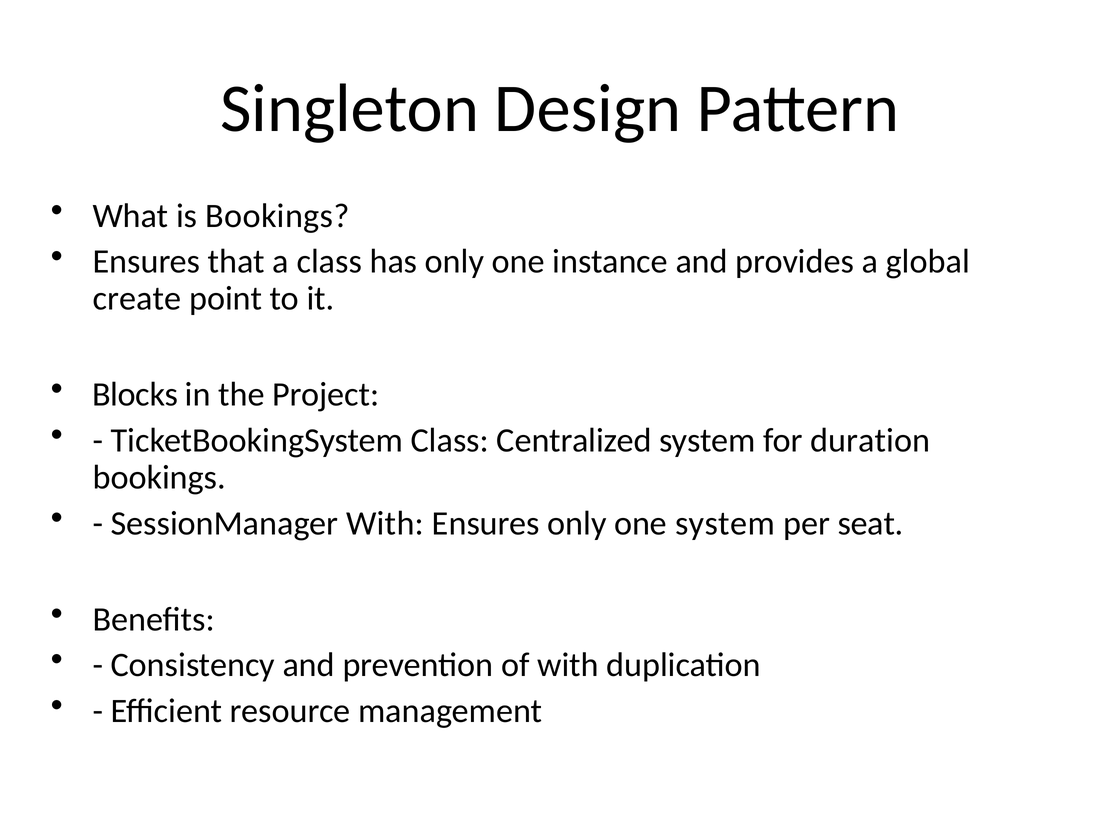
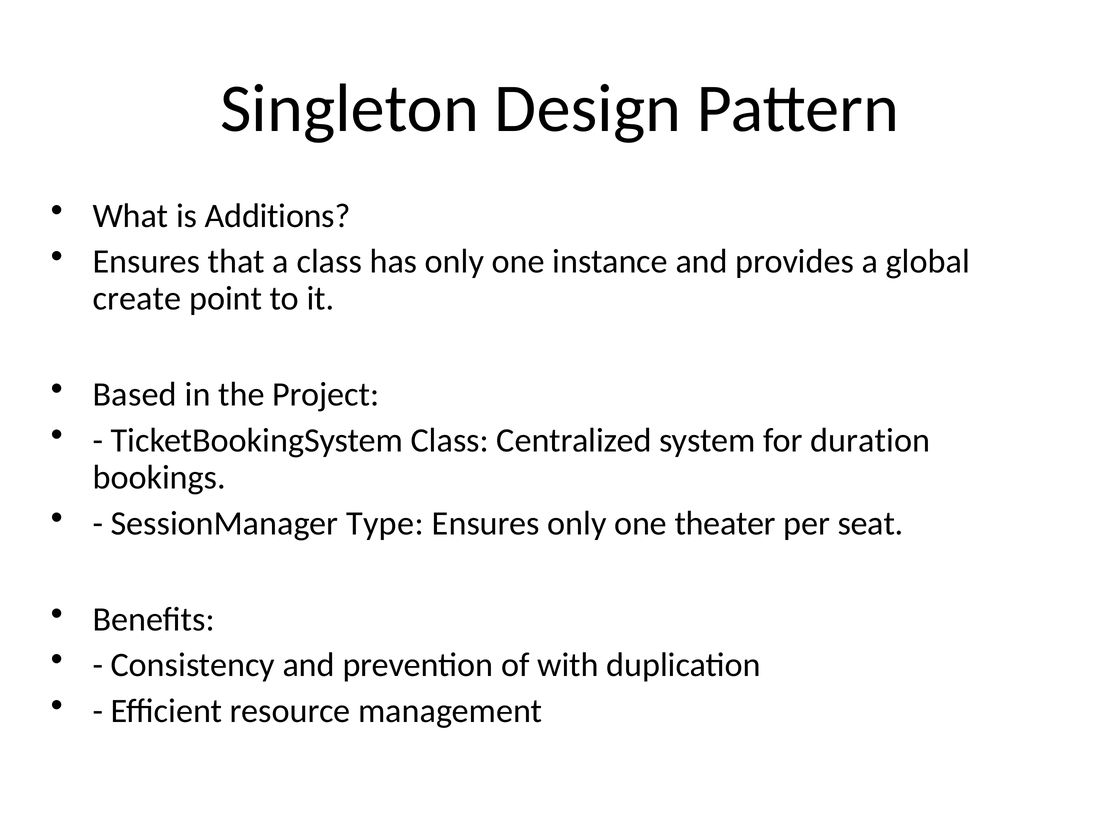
is Bookings: Bookings -> Additions (278, 216)
Blocks: Blocks -> Based (135, 395)
SessionManager With: With -> Type (385, 523)
one system: system -> theater (725, 523)
